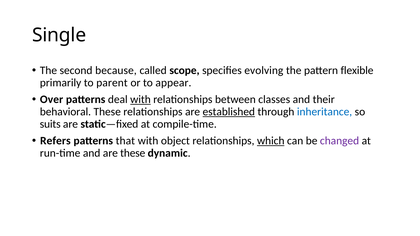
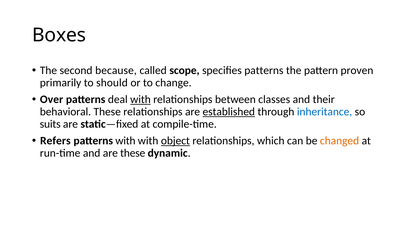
Single: Single -> Boxes (59, 35)
specifies evolving: evolving -> patterns (264, 71)
flexible: flexible -> proven (357, 71)
parent: parent -> should (112, 83)
appear: appear -> change (173, 83)
patterns that: that -> with (125, 141)
object underline: none -> present (175, 141)
which underline: present -> none (271, 141)
changed colour: purple -> orange (340, 141)
